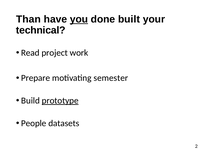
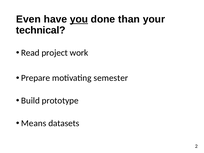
Than: Than -> Even (28, 19)
built: built -> than (129, 19)
prototype underline: present -> none (60, 101)
People: People -> Means (34, 123)
